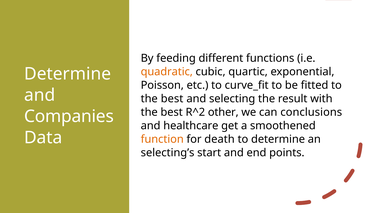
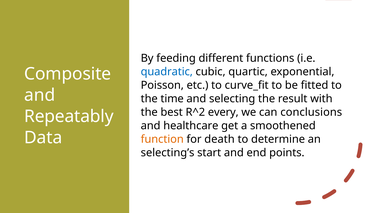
quadratic colour: orange -> blue (167, 72)
Determine: Determine -> Composite (68, 74)
best: best -> time (172, 99)
other: other -> every (223, 112)
Companies: Companies -> Repeatably (69, 116)
